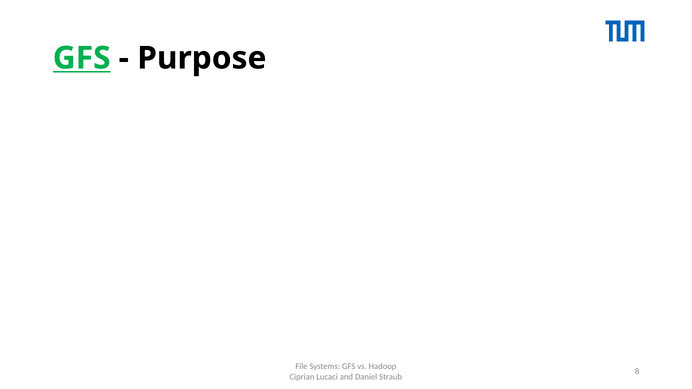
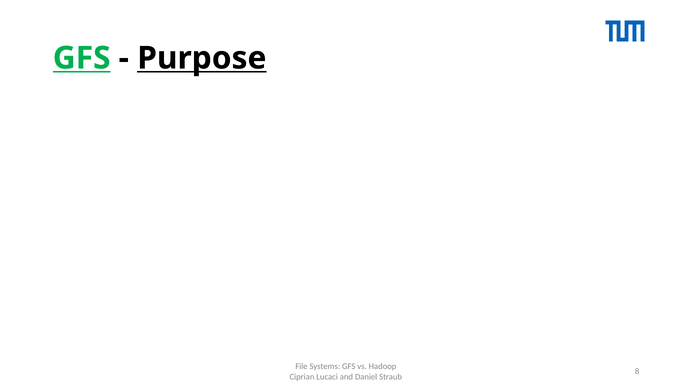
Purpose underline: none -> present (202, 58)
